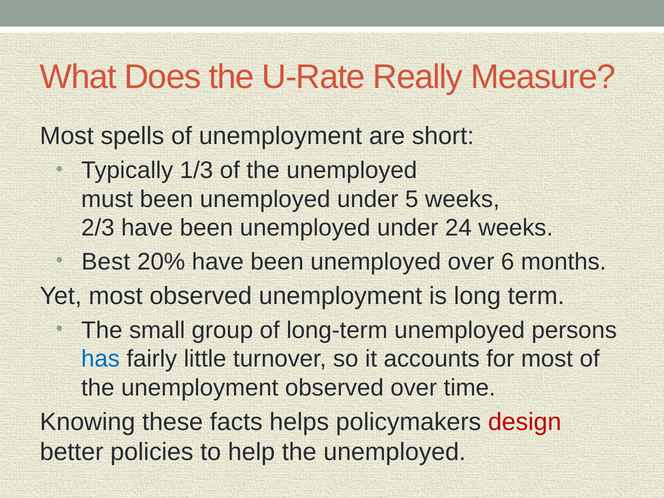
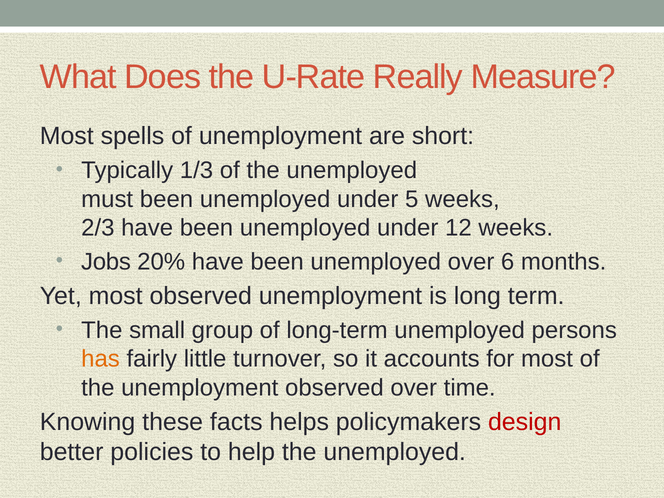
24: 24 -> 12 (458, 228)
Best: Best -> Jobs (106, 262)
has colour: blue -> orange (101, 359)
